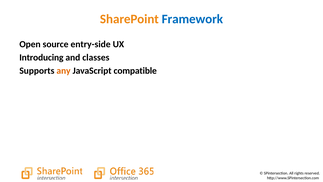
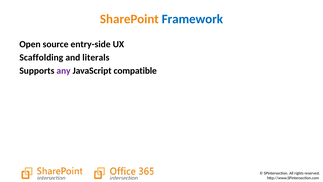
Introducing: Introducing -> Scaffolding (41, 57)
classes: classes -> literals (96, 57)
any colour: orange -> purple (64, 71)
